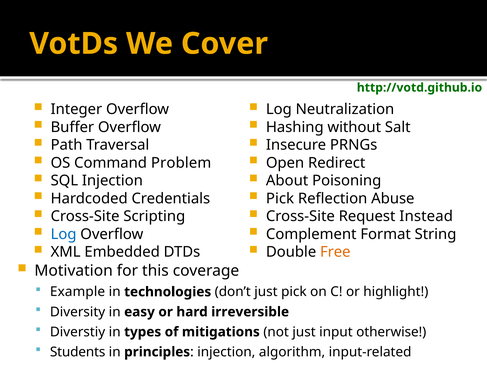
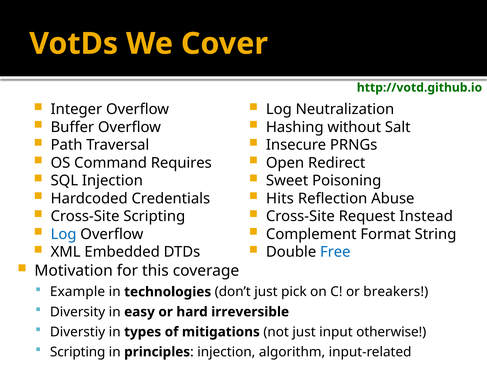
Problem: Problem -> Requires (181, 163)
About: About -> Sweet (287, 181)
Pick: Pick -> Hits (280, 199)
Free colour: orange -> blue (335, 252)
highlight: highlight -> breakers (396, 292)
Students: Students -> Scripting (78, 352)
